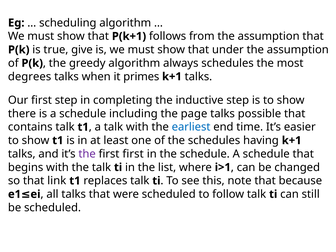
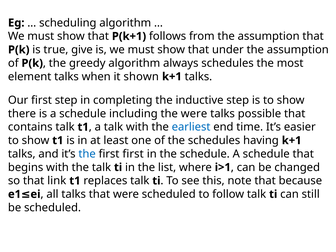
degrees: degrees -> element (30, 77)
primes: primes -> shown (141, 77)
the page: page -> were (194, 114)
the colour: purple -> blue (87, 154)
